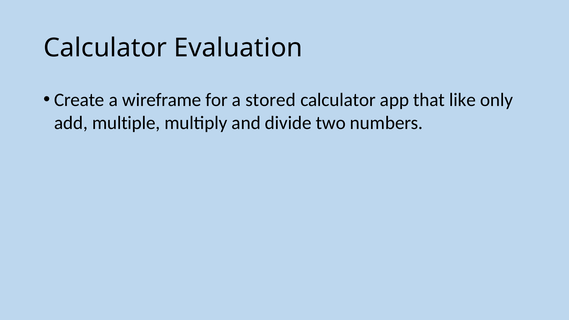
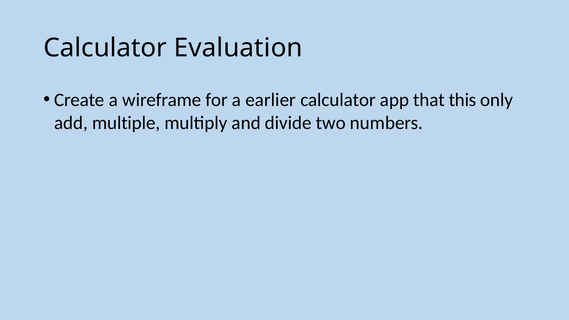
stored: stored -> earlier (271, 100)
like: like -> this (463, 100)
